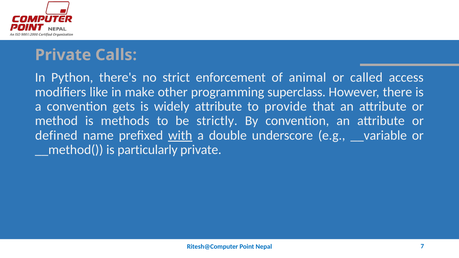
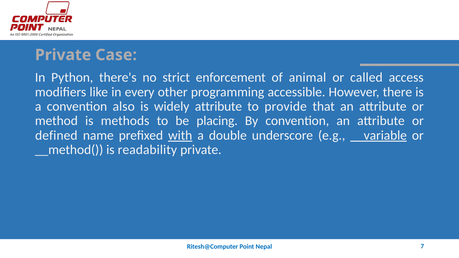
Calls: Calls -> Case (116, 55)
make: make -> every (140, 92)
superclass: superclass -> accessible (296, 92)
gets: gets -> also (124, 107)
strictly: strictly -> placing (217, 121)
__variable underline: none -> present (379, 135)
particularly: particularly -> readability (147, 150)
